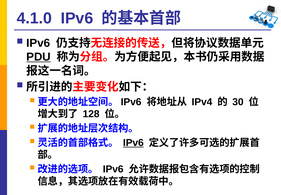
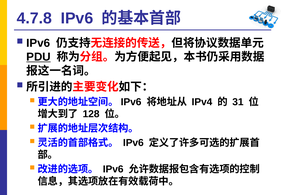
4.1.0: 4.1.0 -> 4.7.8 (34, 18)
30: 30 -> 31 (238, 102)
IPv6 underline: present -> none (133, 142)
